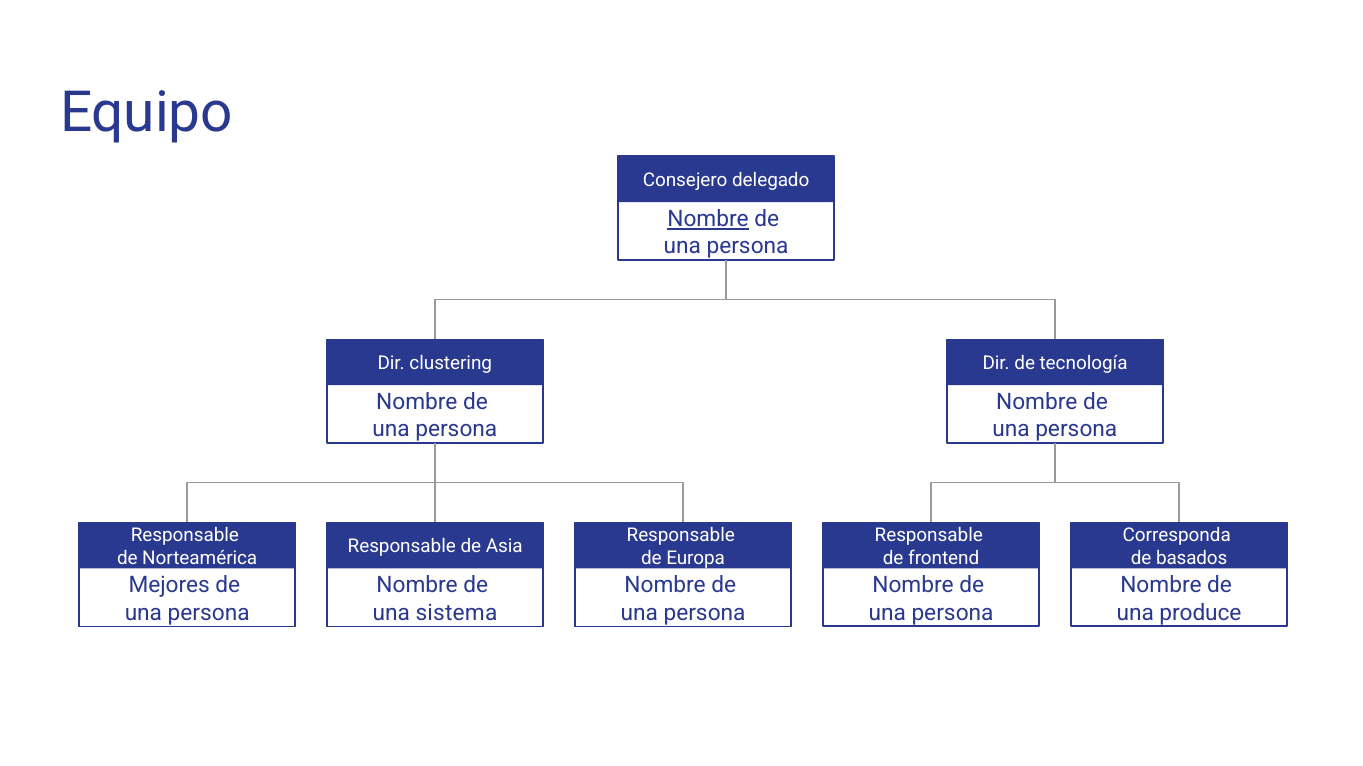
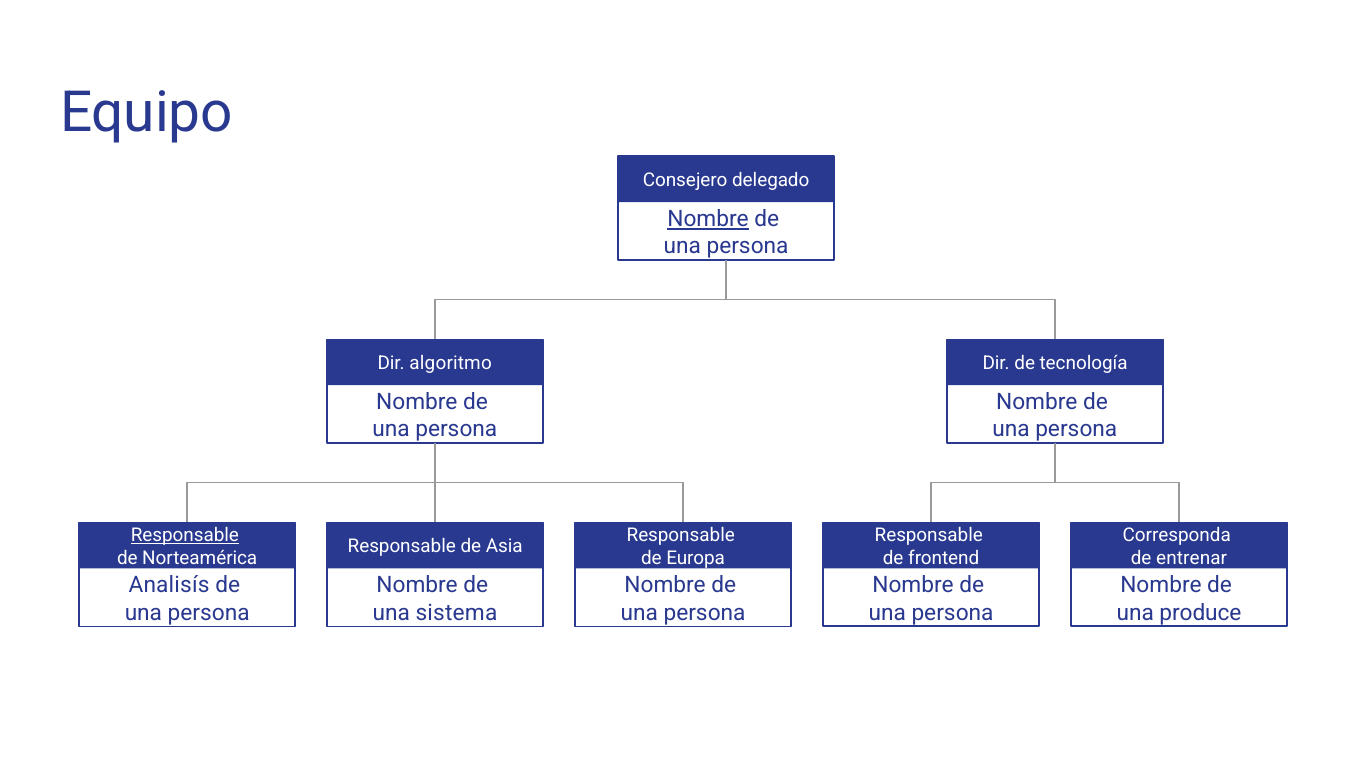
clustering: clustering -> algoritmo (451, 364)
Responsable underline: none -> present (185, 536)
basados: basados -> entrenar (1192, 558)
Mejores: Mejores -> Analisís (169, 586)
